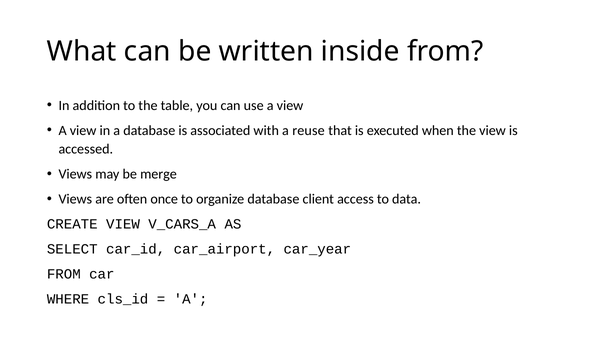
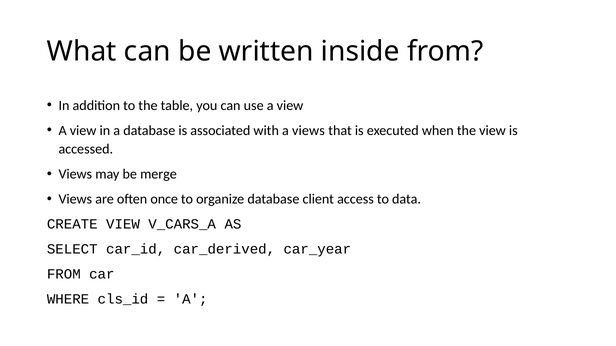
a reuse: reuse -> views (308, 131)
car_airport: car_airport -> car_derived (224, 250)
